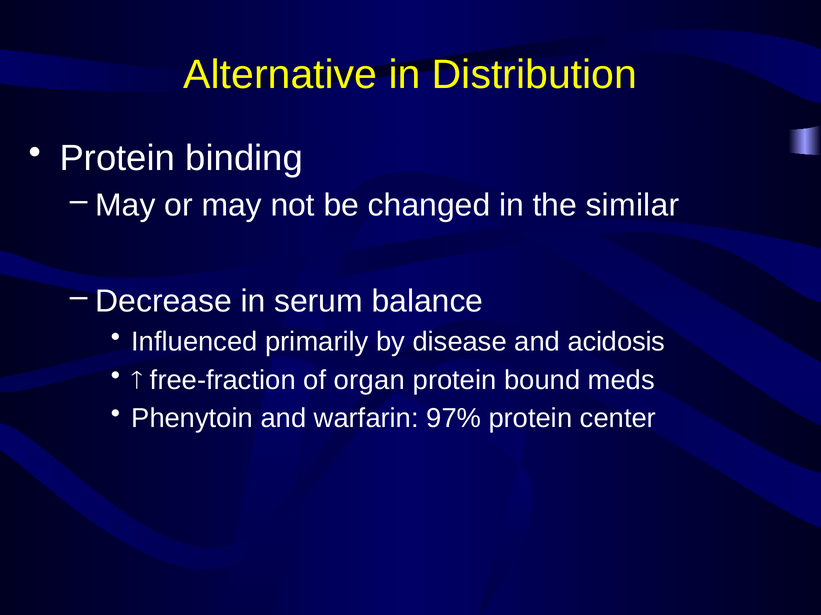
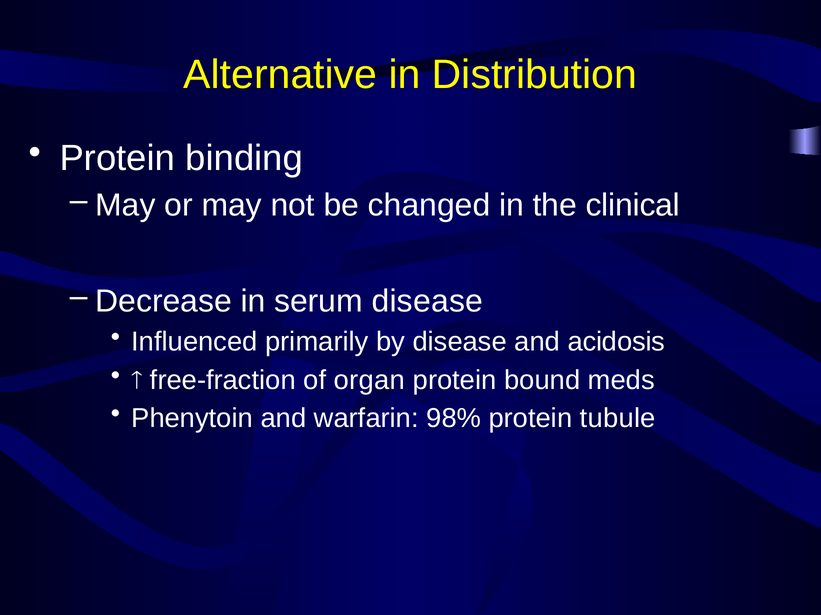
similar: similar -> clinical (633, 206)
serum balance: balance -> disease (427, 302)
97%: 97% -> 98% (454, 419)
center: center -> tubule (618, 419)
